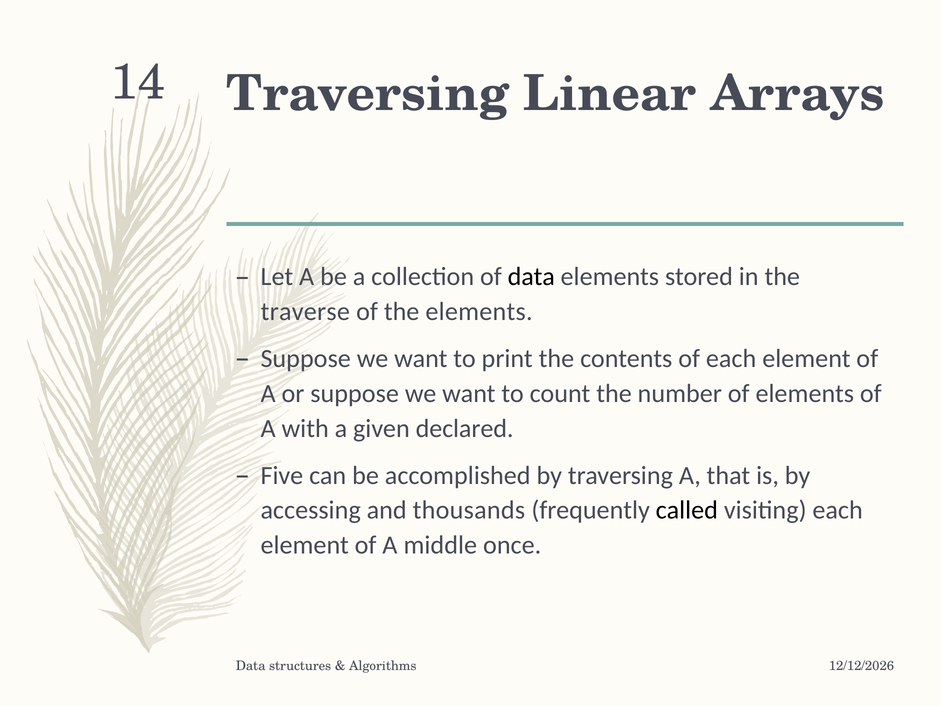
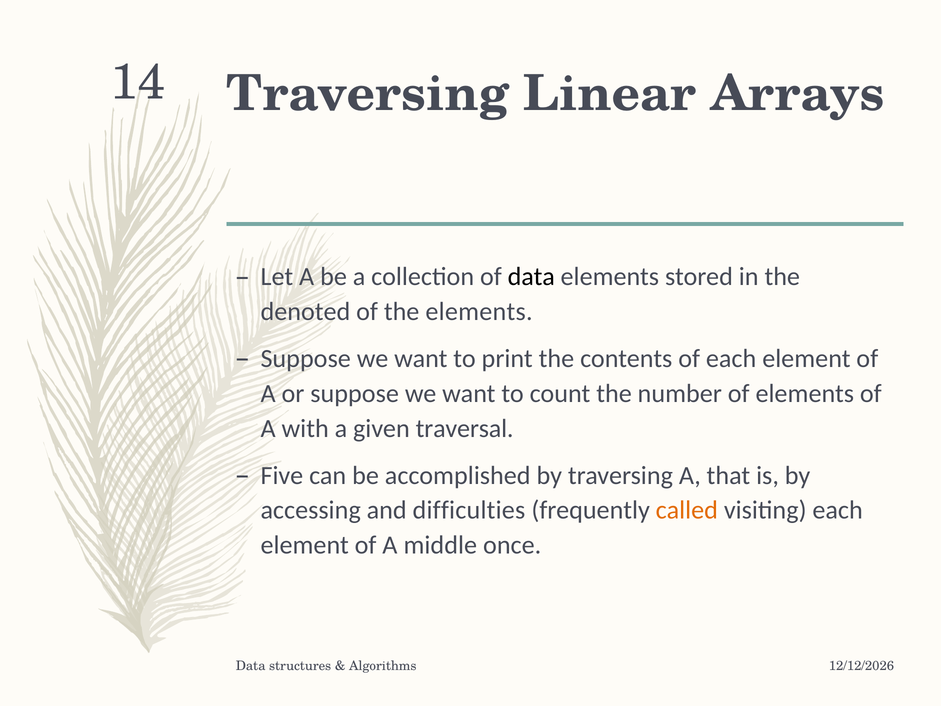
traverse: traverse -> denoted (305, 311)
declared: declared -> traversal (465, 428)
thousands: thousands -> difficulties (469, 510)
called colour: black -> orange (687, 510)
